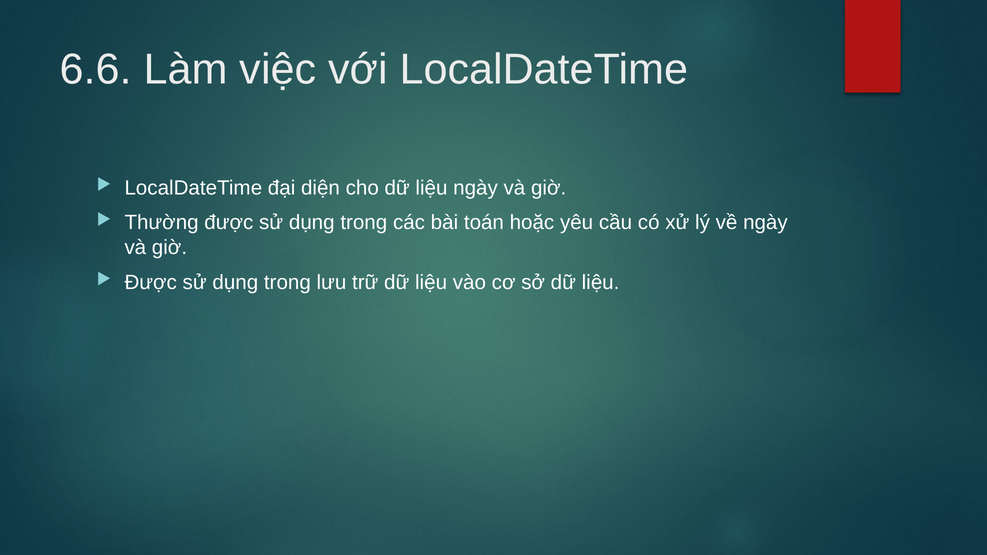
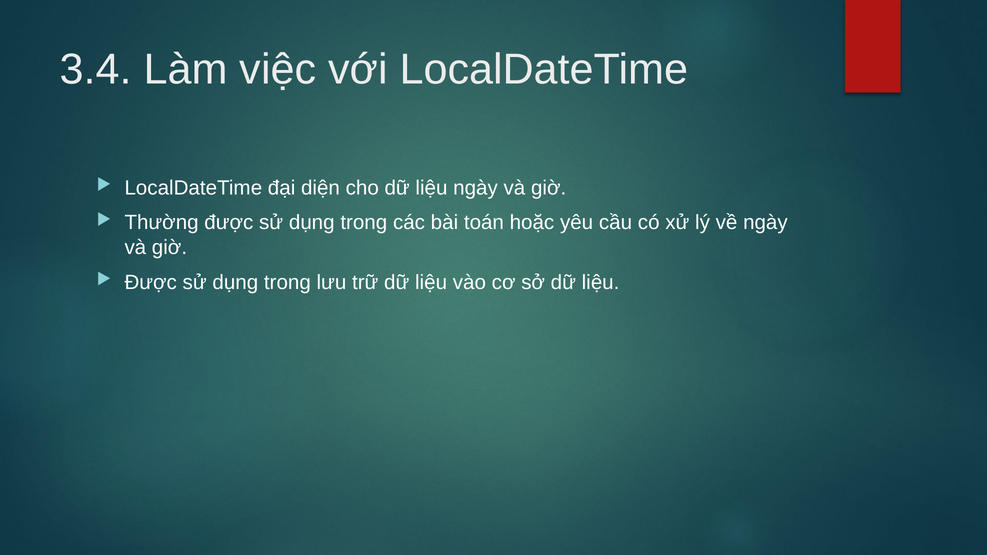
6.6: 6.6 -> 3.4 (96, 69)
